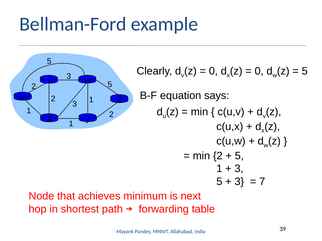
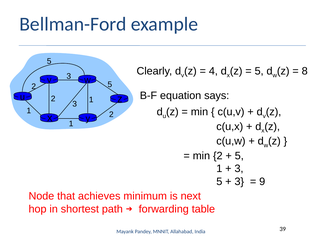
0: 0 -> 4 (213, 71)
0: 0 -> 5 (259, 71)
5: 5 -> 8 (305, 71)
7: 7 -> 9 (262, 182)
